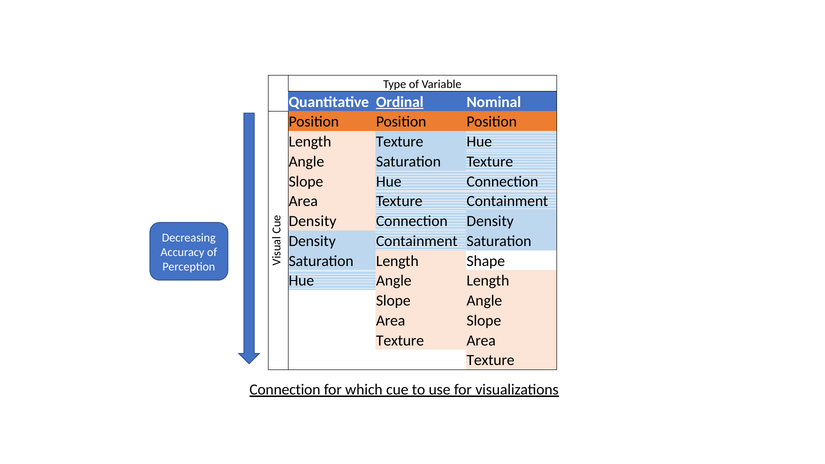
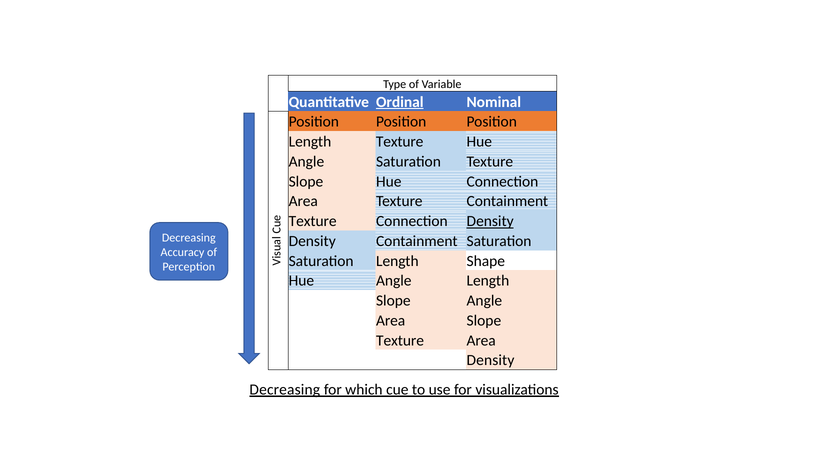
Density: Density -> Texture (313, 221)
Density underline: none -> present (490, 221)
Texture: Texture -> Density (490, 360)
Connection: Connection -> Decreasing (285, 390)
